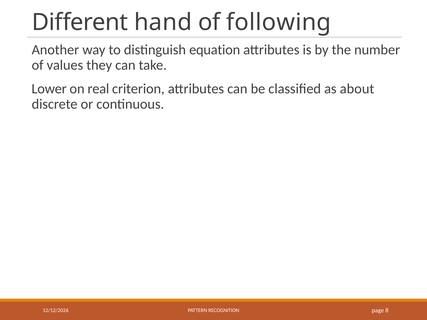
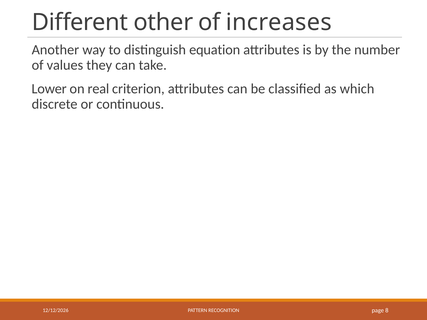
hand: hand -> other (163, 22)
following: following -> increases (279, 22)
about: about -> which (357, 89)
